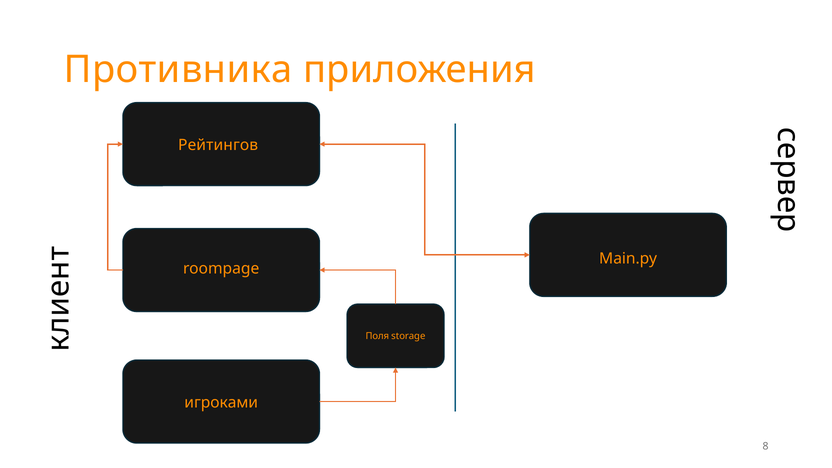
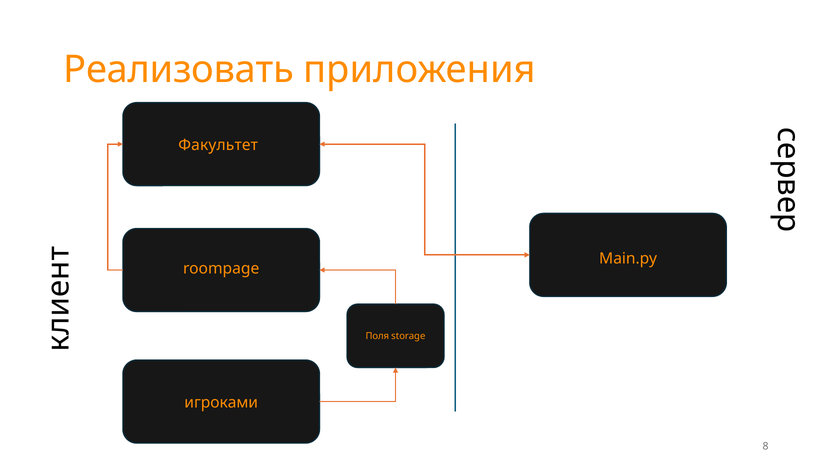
Противника: Противника -> Реализовать (179, 70)
Рейтингов: Рейтингов -> Факультет (218, 145)
